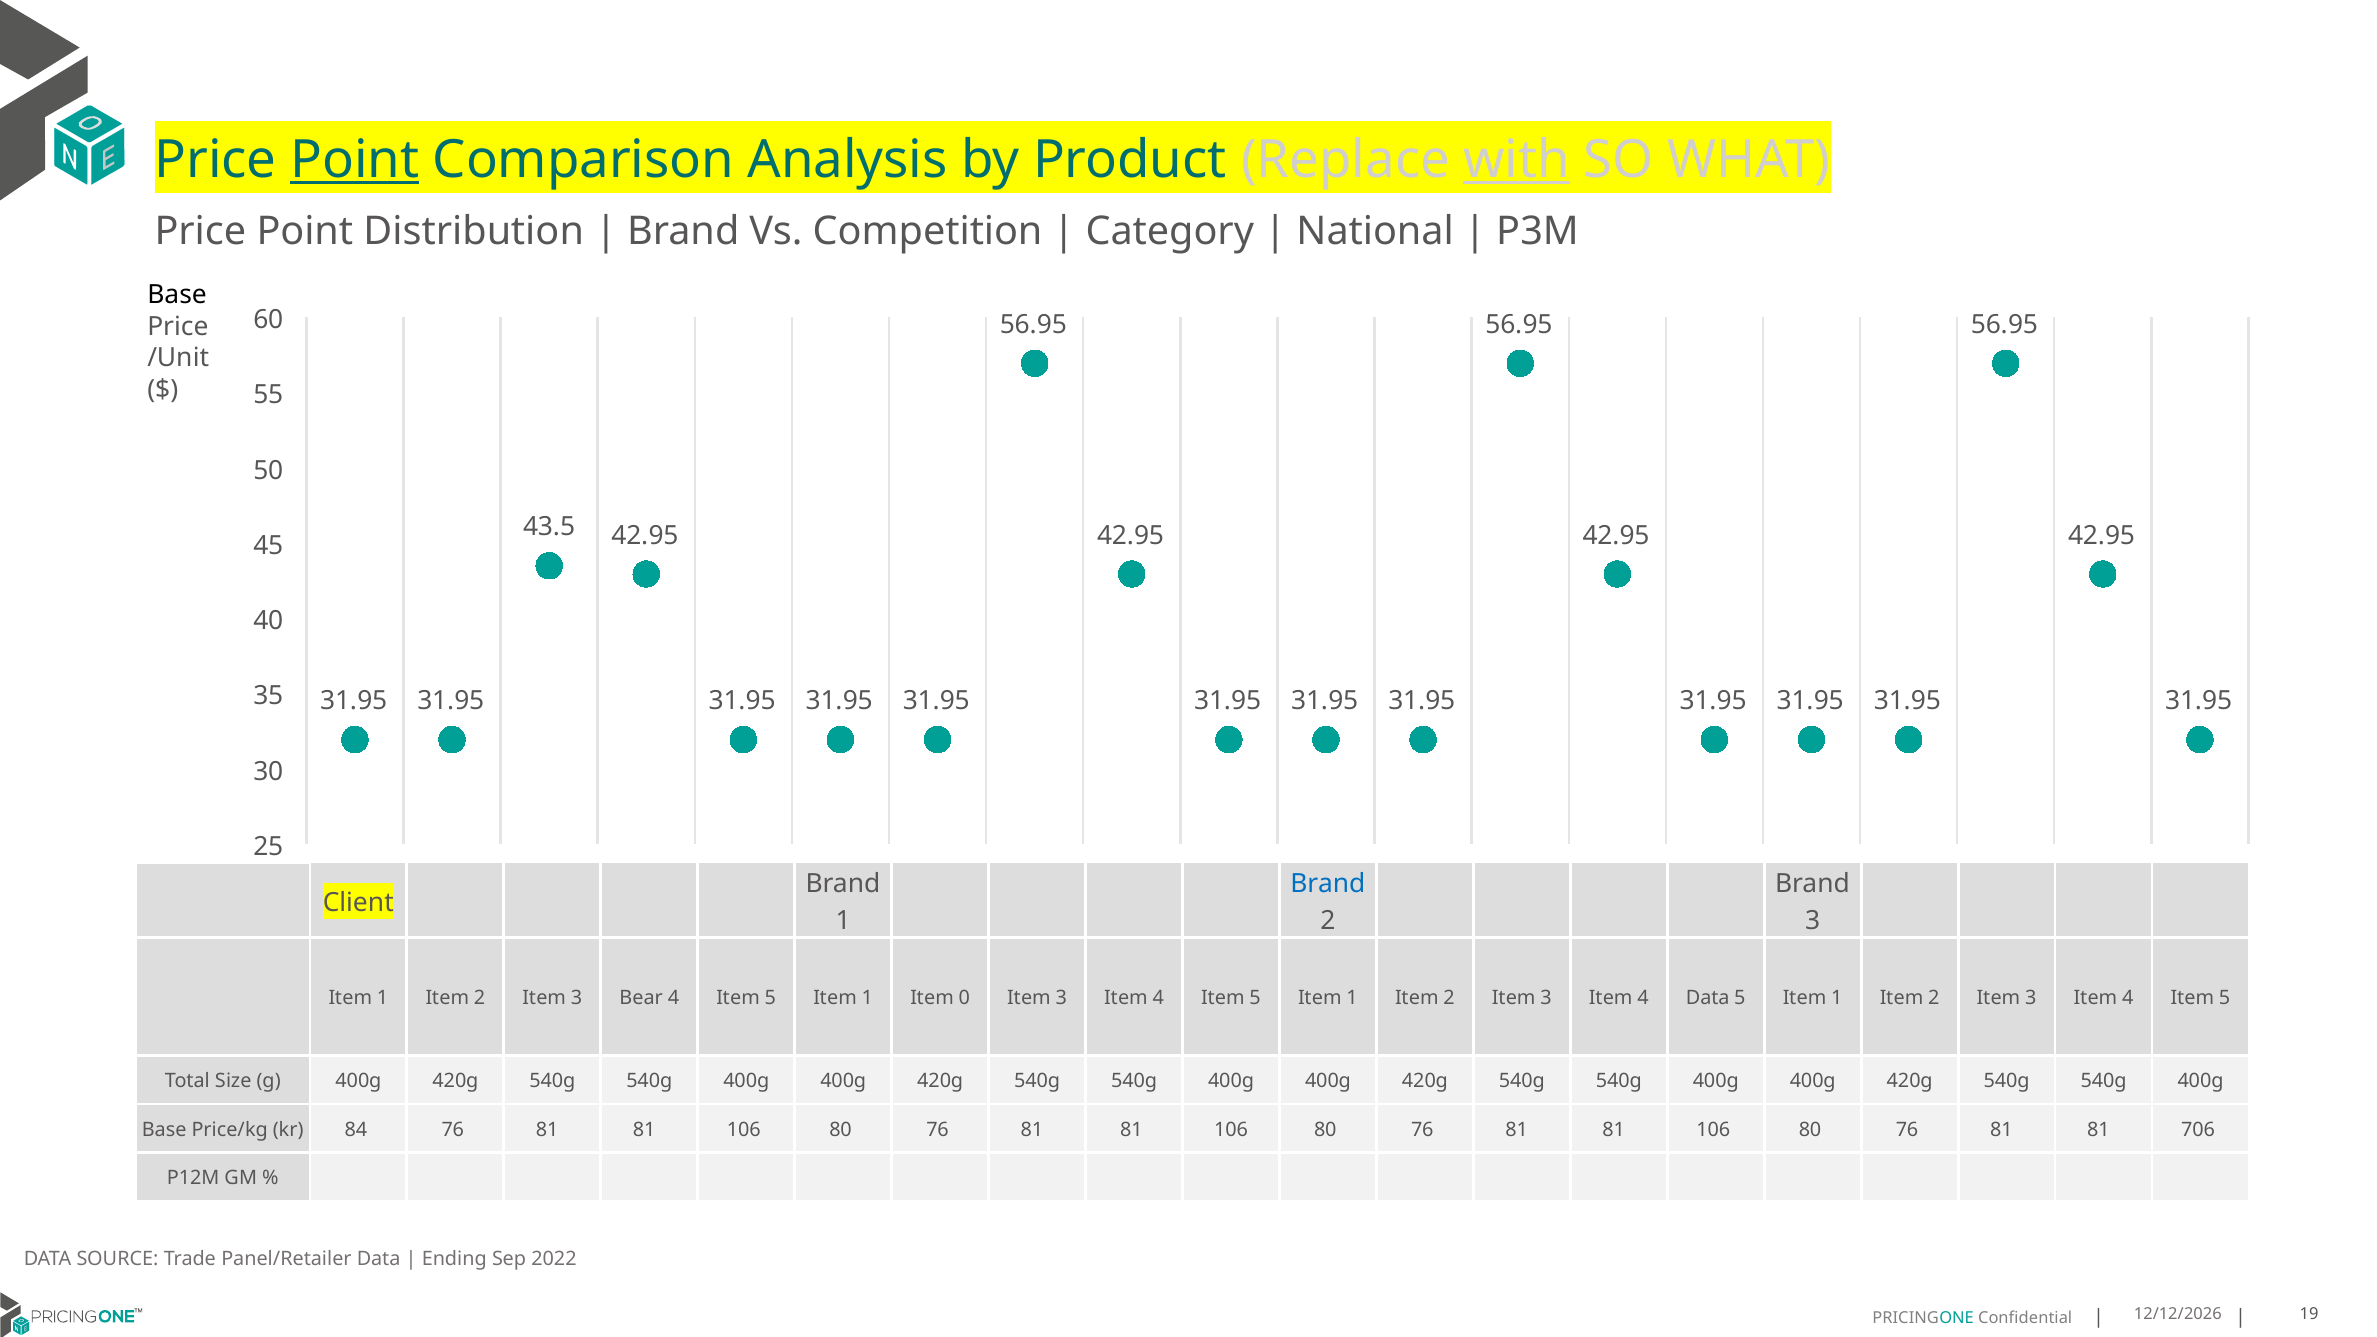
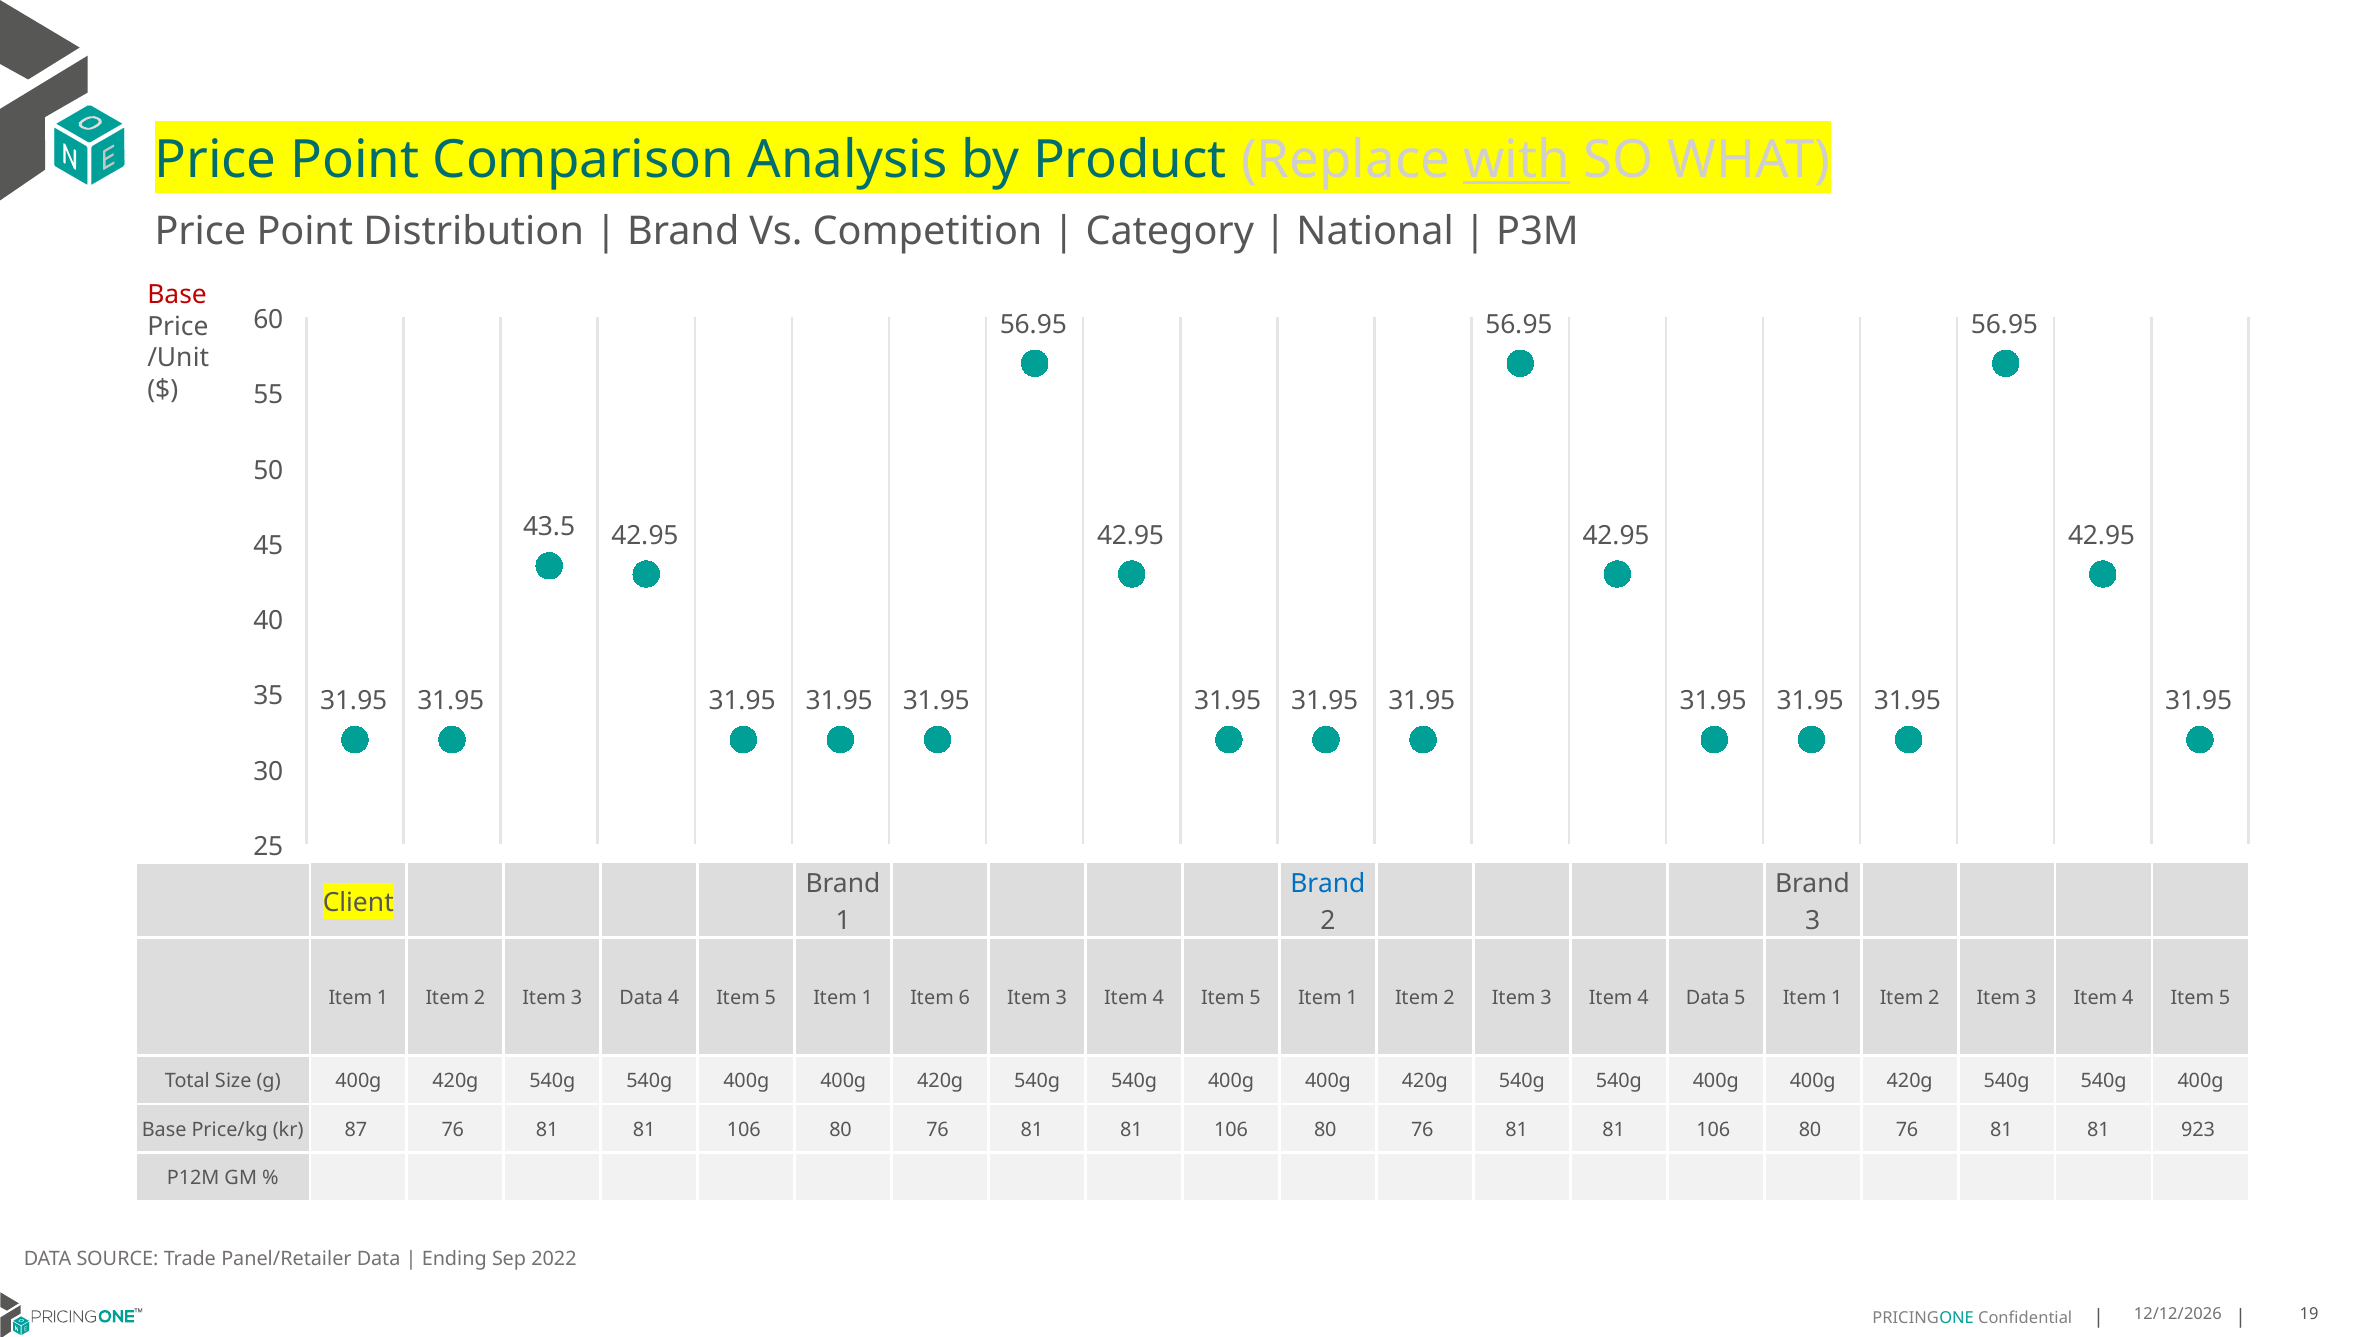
Point underline: present -> none (355, 160)
Base colour: black -> red (177, 295)
3 Bear: Bear -> Data (641, 998)
0: 0 -> 6 (964, 998)
84: 84 -> 87 (356, 1130)
706: 706 -> 923 (2198, 1130)
